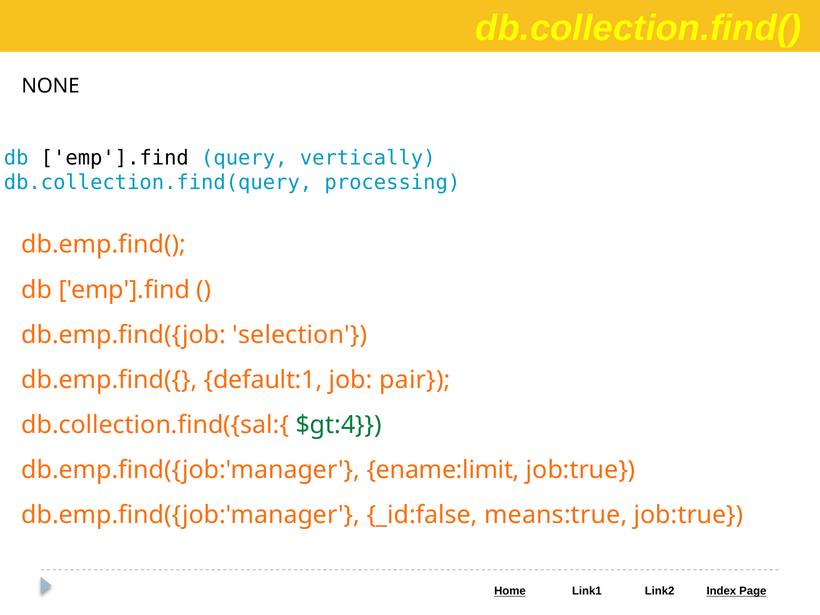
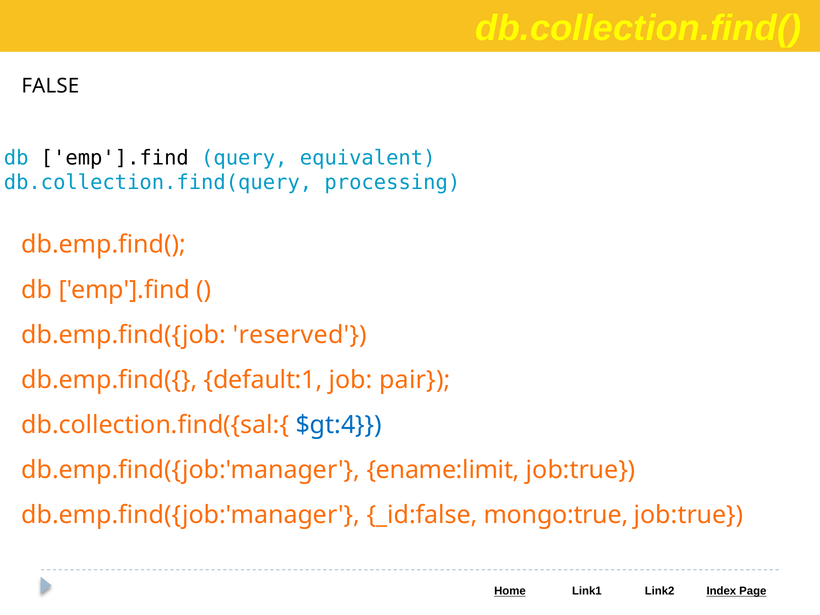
NONE: NONE -> FALSE (50, 86)
vertically: vertically -> equivalent (368, 158)
selection: selection -> reserved (300, 335)
$gt:4 colour: green -> blue (339, 425)
means:true: means:true -> mongo:true (556, 515)
